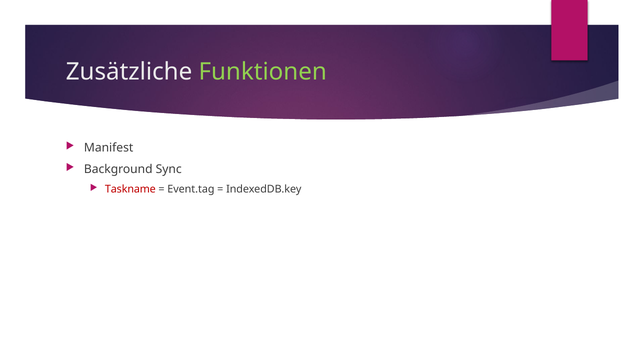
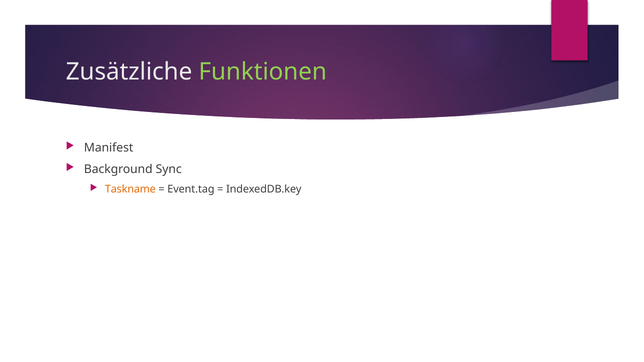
Taskname colour: red -> orange (130, 190)
